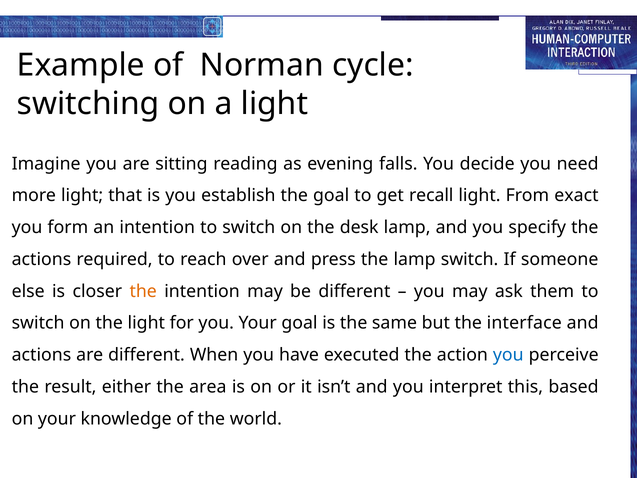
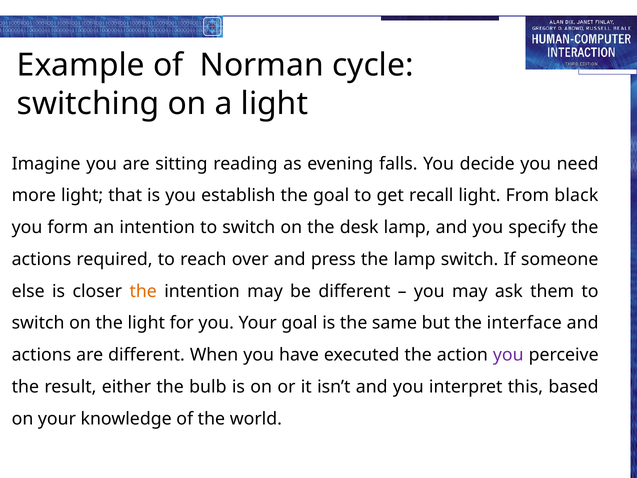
exact: exact -> black (576, 196)
you colour: blue -> purple (508, 355)
area: area -> bulb (208, 387)
